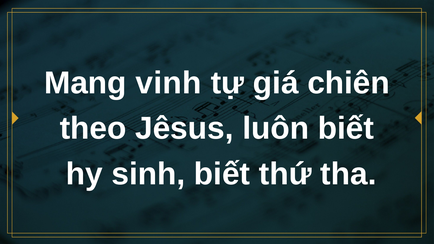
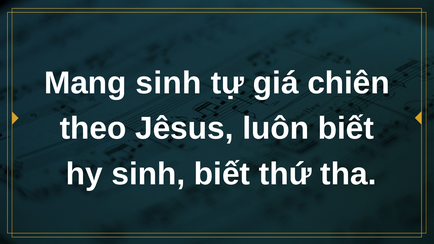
Mang vinh: vinh -> sinh (169, 83)
